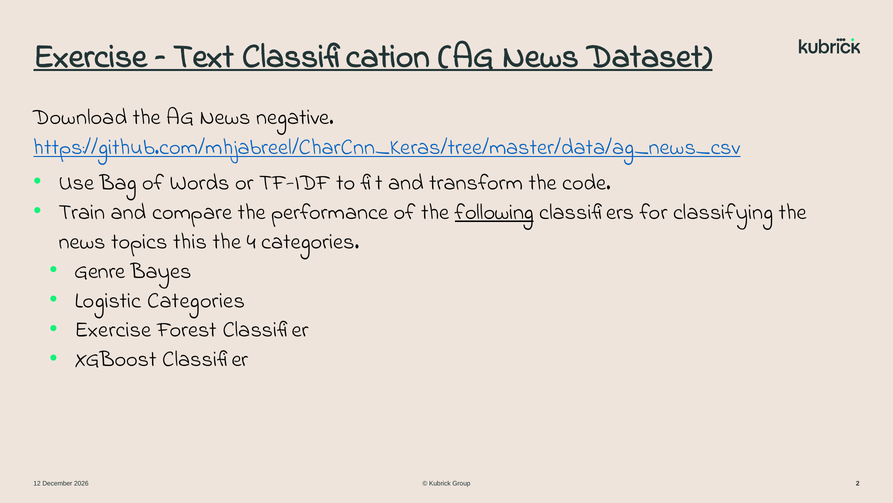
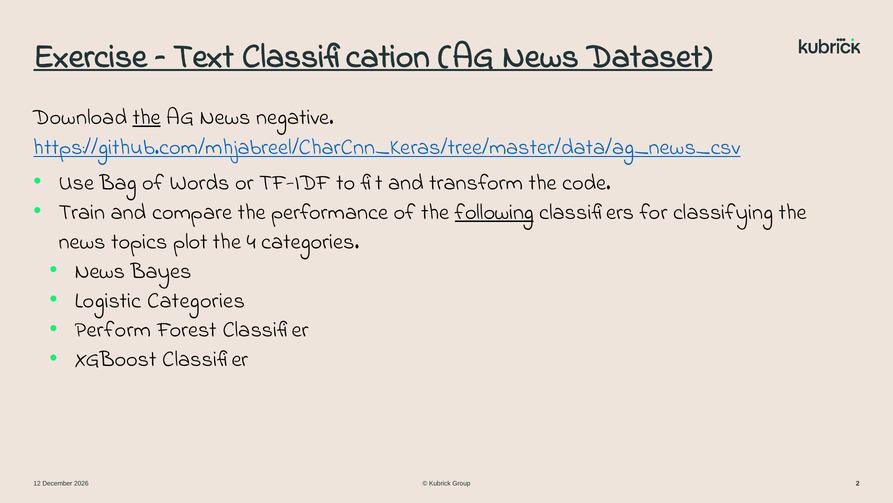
the underline: none -> present (147, 117)
this: this -> plot (190, 241)
Genre: Genre -> News (100, 270)
Exercise: Exercise -> Perform (113, 329)
